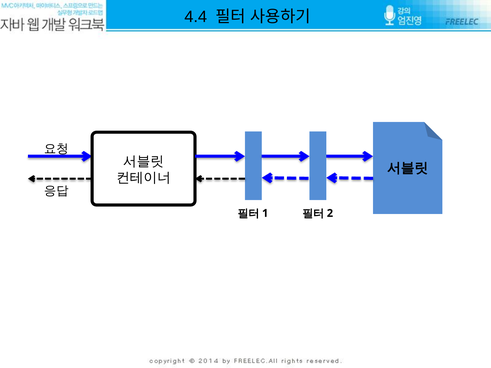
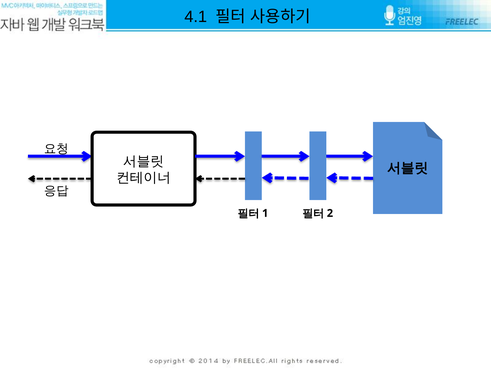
4.4: 4.4 -> 4.1 (196, 17)
